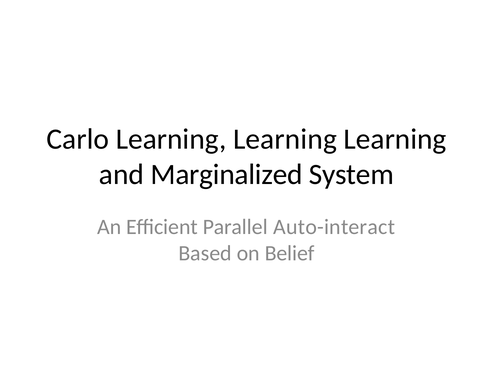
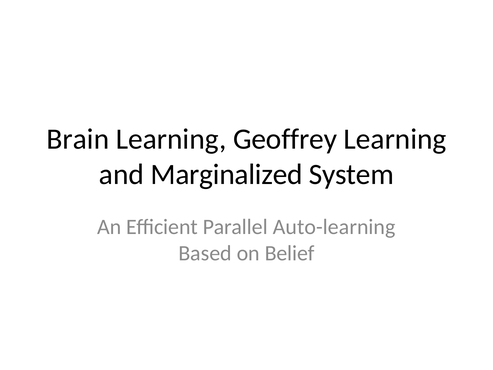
Carlo: Carlo -> Brain (78, 139)
Learning: Learning -> Geoffrey (285, 139)
Auto-interact: Auto-interact -> Auto-learning (334, 227)
